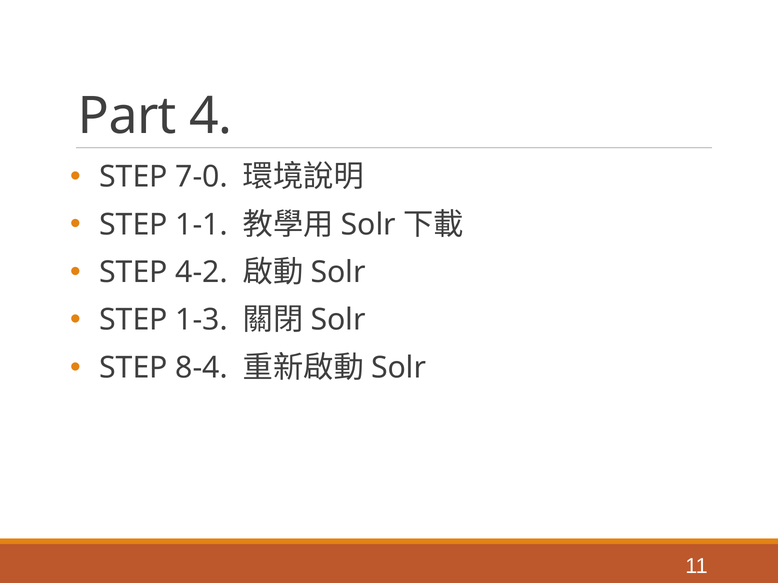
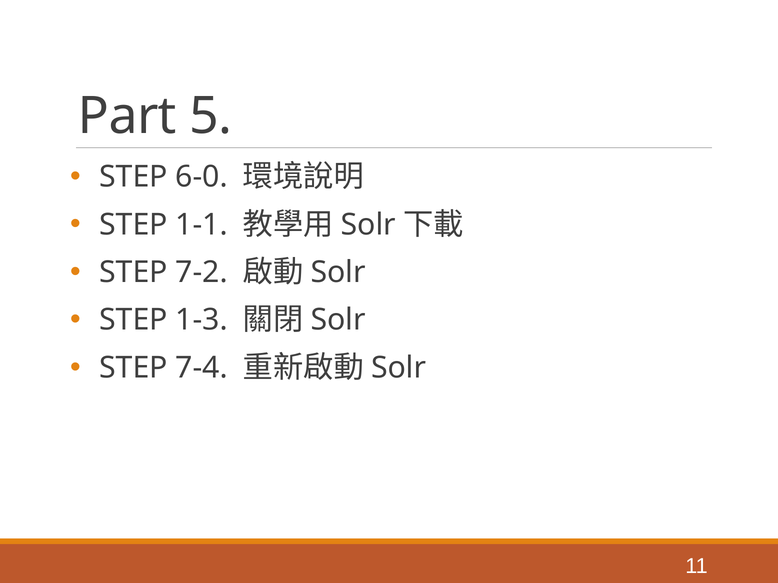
4: 4 -> 5 (211, 116)
7-0: 7-0 -> 6-0 (202, 177)
4-2: 4-2 -> 7-2 (202, 273)
8-4: 8-4 -> 7-4 (202, 368)
